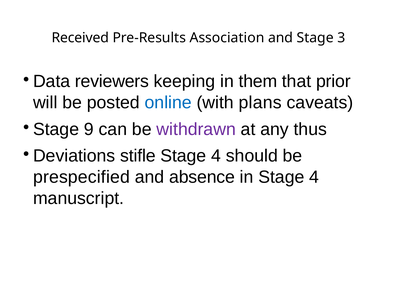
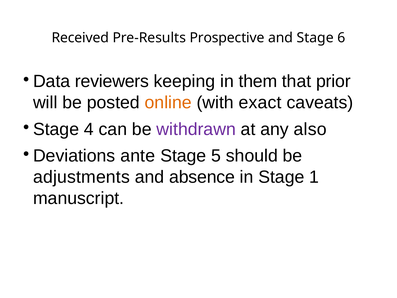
Association: Association -> Prospective (227, 38)
3: 3 -> 6 (341, 38)
online colour: blue -> orange (168, 102)
plans: plans -> exact (260, 102)
9: 9 -> 4 (89, 129)
thus: thus -> also (310, 129)
stifle: stifle -> ante (138, 156)
4: 4 -> 5 (216, 156)
prespecified: prespecified -> adjustments (81, 177)
in Stage 4: 4 -> 1 (314, 177)
